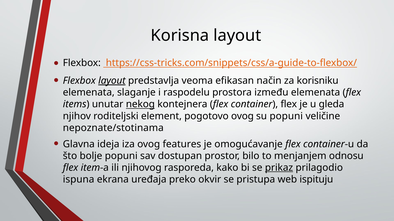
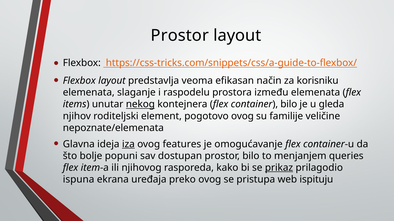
Korisna: Korisna -> Prostor (180, 36)
layout underline: present -> none (112, 81)
container flex: flex -> bilo (289, 105)
su popuni: popuni -> familije (286, 116)
nepoznate/stotinama: nepoznate/stotinama -> nepoznate/elemenata (113, 128)
iza underline: none -> present (128, 144)
odnosu: odnosu -> queries (346, 156)
preko okvir: okvir -> ovog (210, 180)
